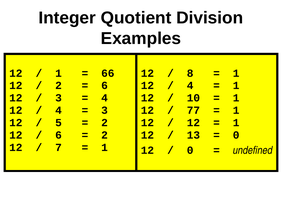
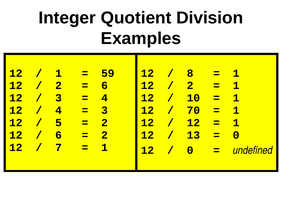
66: 66 -> 59 (108, 73)
4: 4 -> 2 (190, 86)
77: 77 -> 70 (194, 111)
